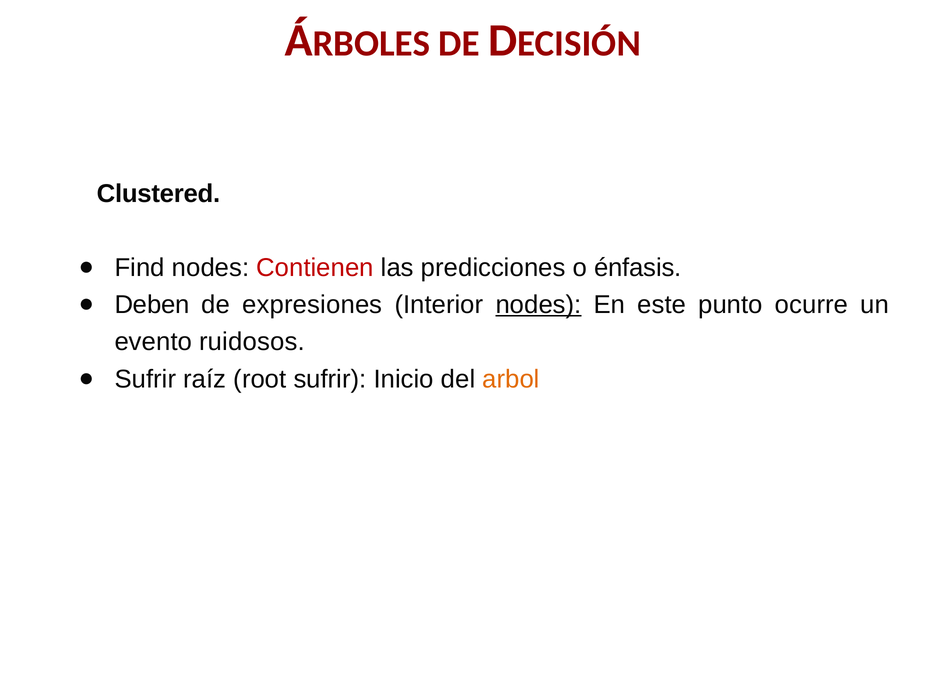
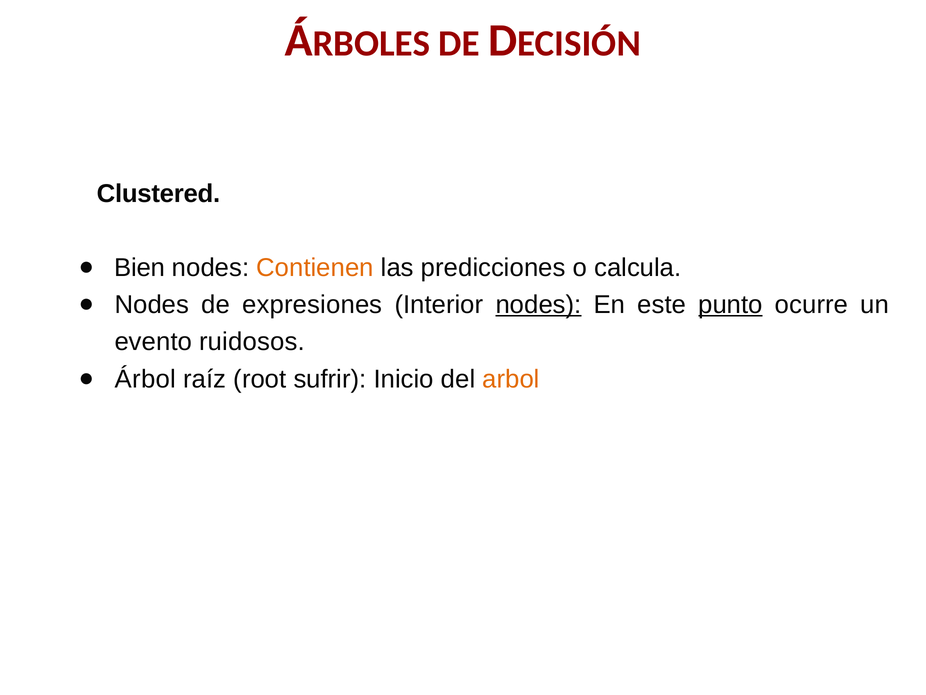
Find: Find -> Bien (140, 268)
Contienen colour: red -> orange (315, 268)
énfasis: énfasis -> calcula (638, 268)
Deben: Deben -> Nodes (152, 305)
punto underline: none -> present (731, 305)
Sufrir: Sufrir -> Árbol (145, 379)
